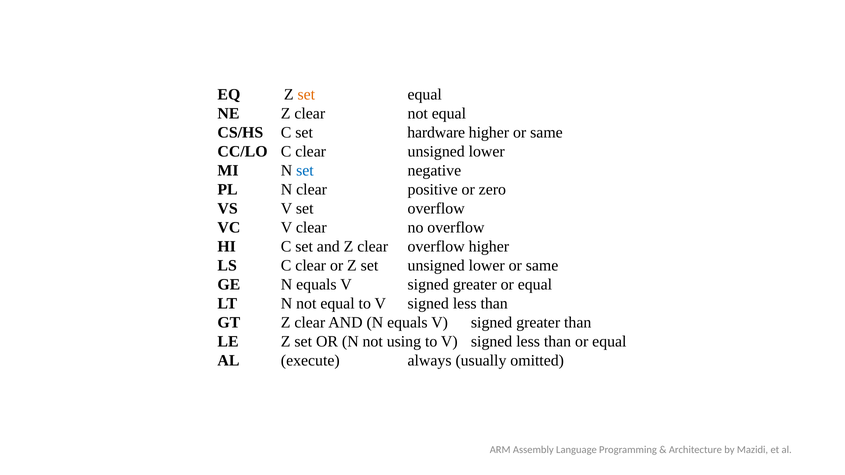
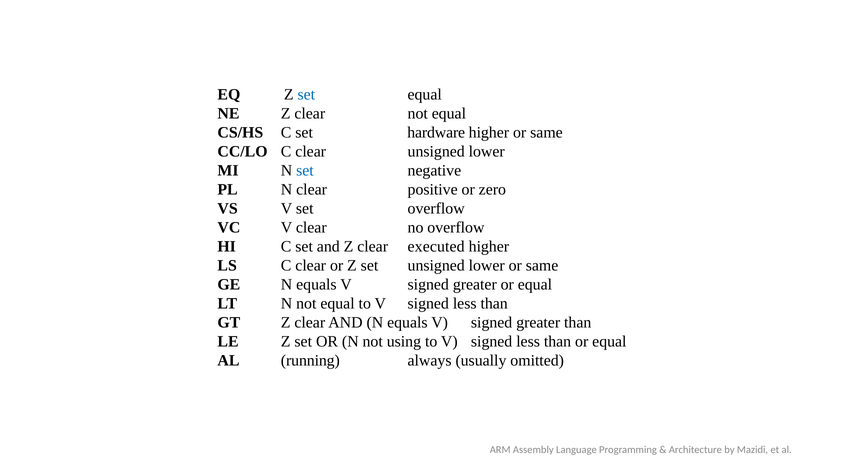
set colour: orange -> blue (306, 95)
clear overflow: overflow -> executed (436, 247)
execute: execute -> running (310, 361)
